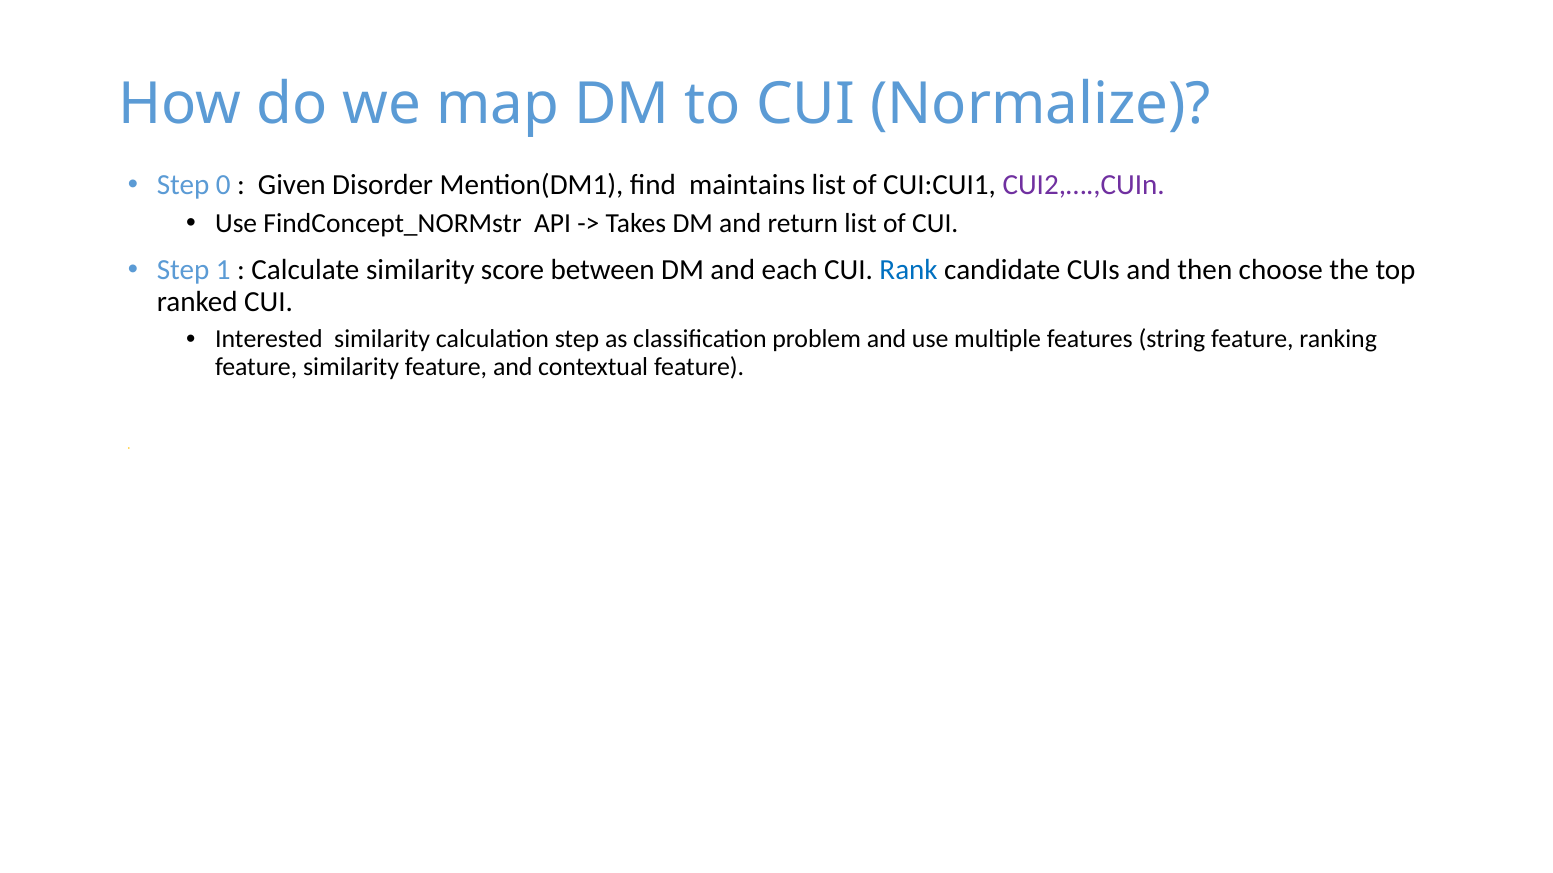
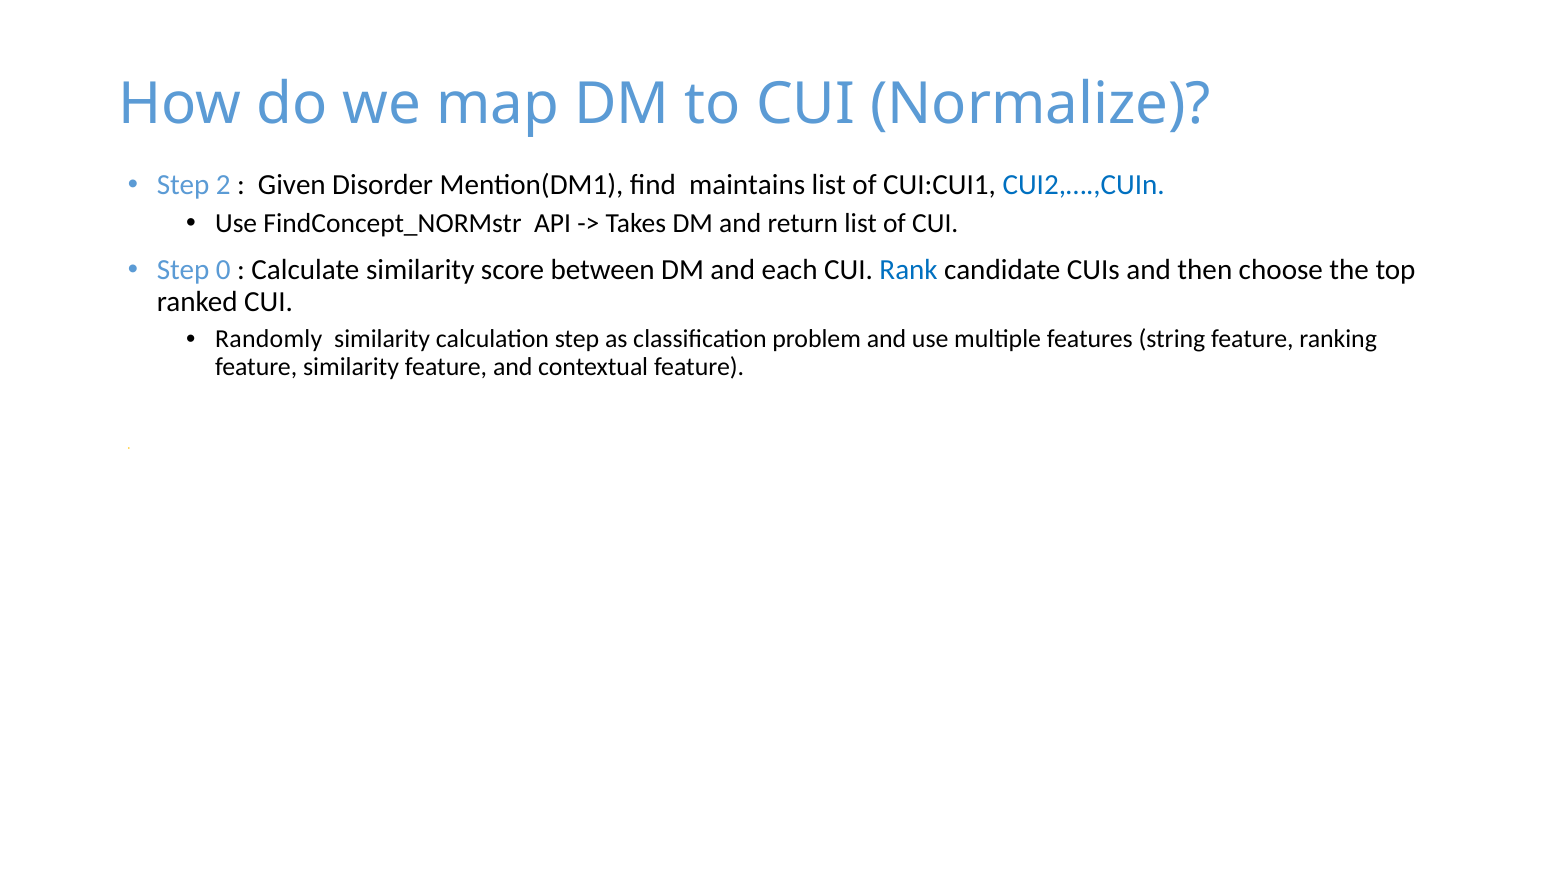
0: 0 -> 2 (223, 185)
CUI2,….,CUIn colour: purple -> blue (1084, 185)
1: 1 -> 0 (223, 270)
Interested: Interested -> Randomly (269, 340)
